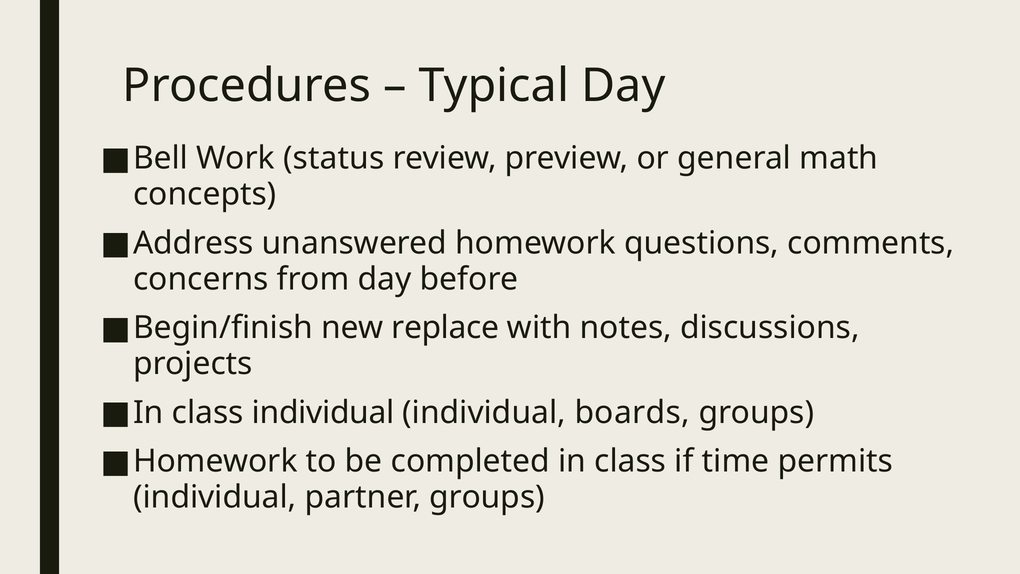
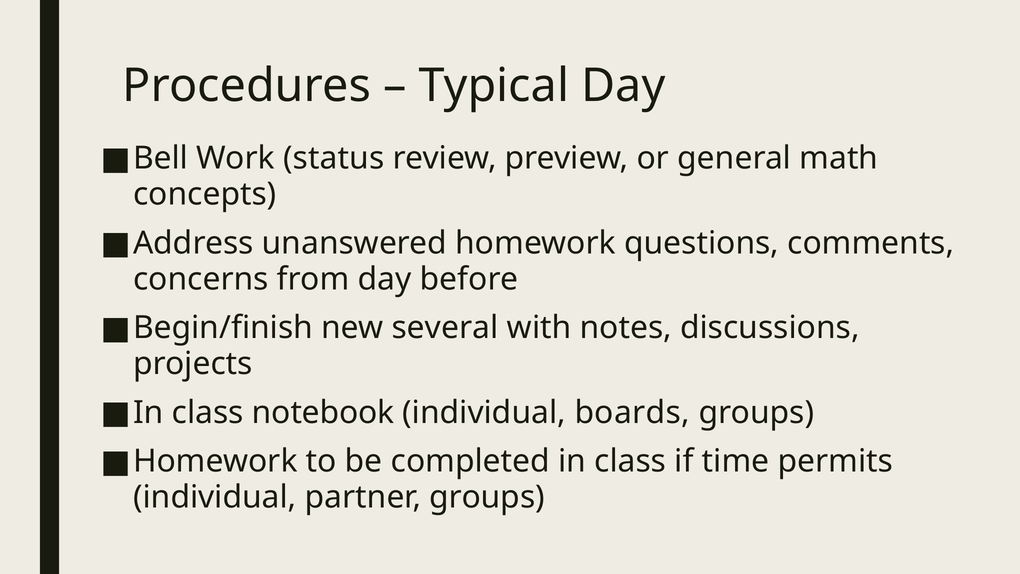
replace: replace -> several (445, 328)
class individual: individual -> notebook (323, 412)
